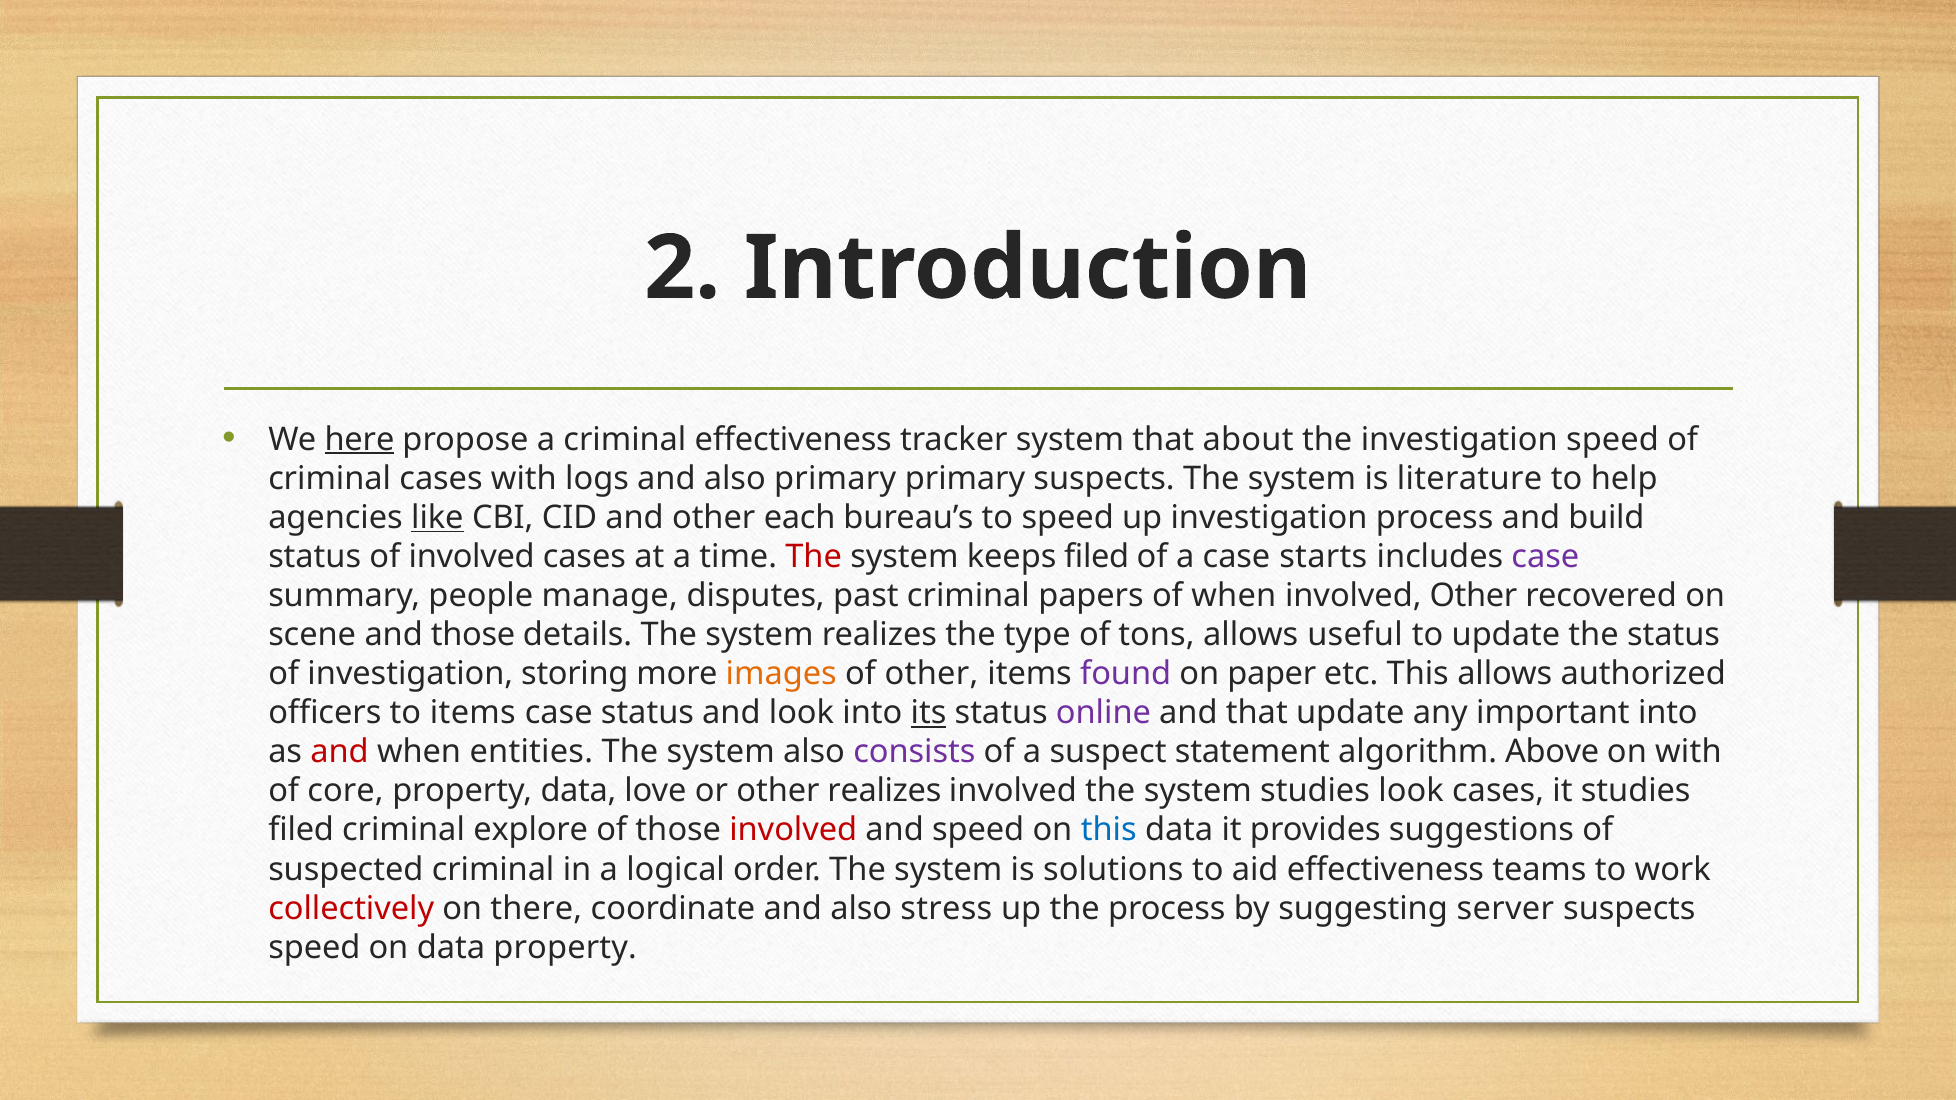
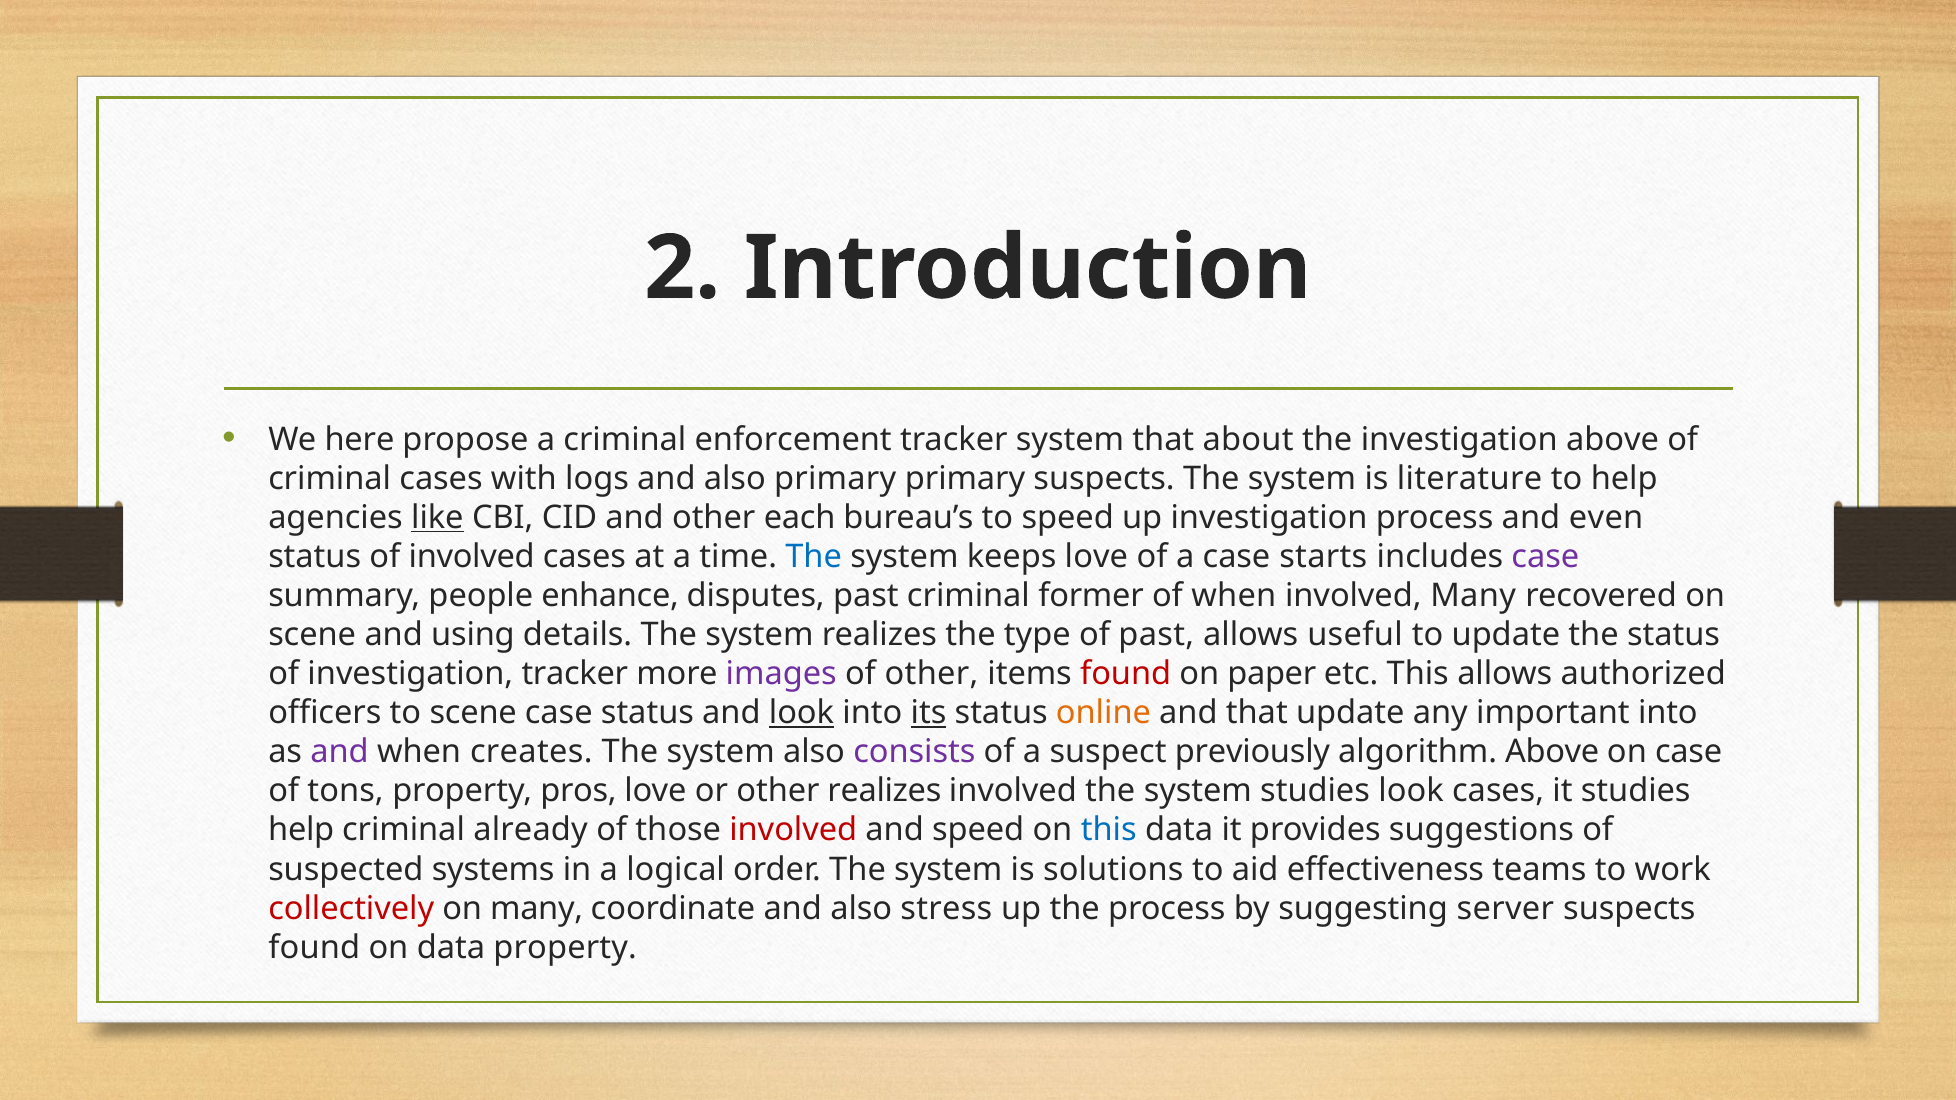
here underline: present -> none (359, 439)
criminal effectiveness: effectiveness -> enforcement (793, 439)
investigation speed: speed -> above (1612, 439)
build: build -> even (1606, 518)
The colour: red -> blue (814, 557)
keeps filed: filed -> love (1096, 557)
manage: manage -> enhance (610, 596)
papers: papers -> former (1091, 596)
involved Other: Other -> Many (1473, 596)
and those: those -> using (473, 635)
of tons: tons -> past (1156, 635)
investigation storing: storing -> tracker (575, 674)
images colour: orange -> purple (781, 674)
found colour: purple -> red (1126, 674)
to items: items -> scene (473, 713)
look underline: none -> present (801, 713)
online colour: purple -> orange (1103, 713)
and colour: red -> purple (340, 752)
entities: entities -> creates (531, 752)
statement: statement -> previously (1252, 752)
on with: with -> case (1689, 752)
core: core -> tons (346, 791)
property data: data -> pros (578, 791)
filed: filed -> help (301, 830)
explore: explore -> already (531, 830)
suspected criminal: criminal -> systems (493, 869)
on there: there -> many (537, 909)
speed: speed -> found (314, 948)
